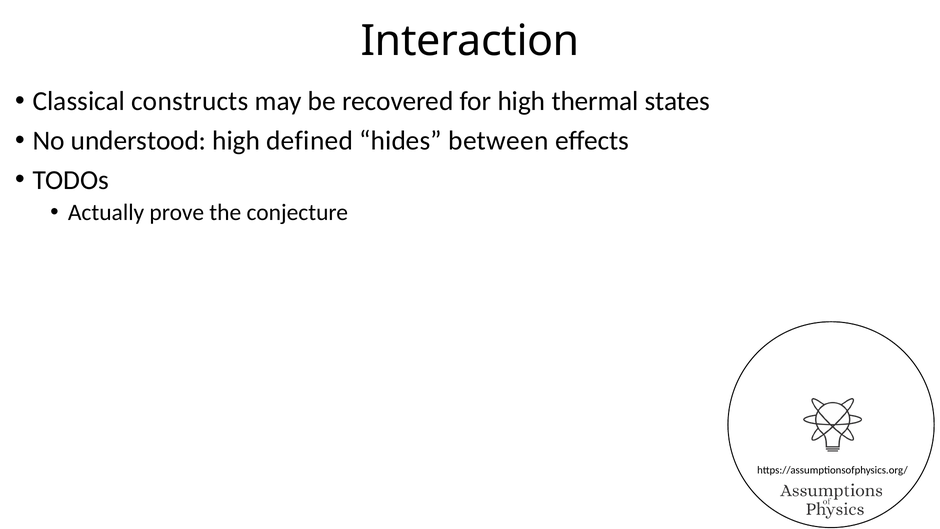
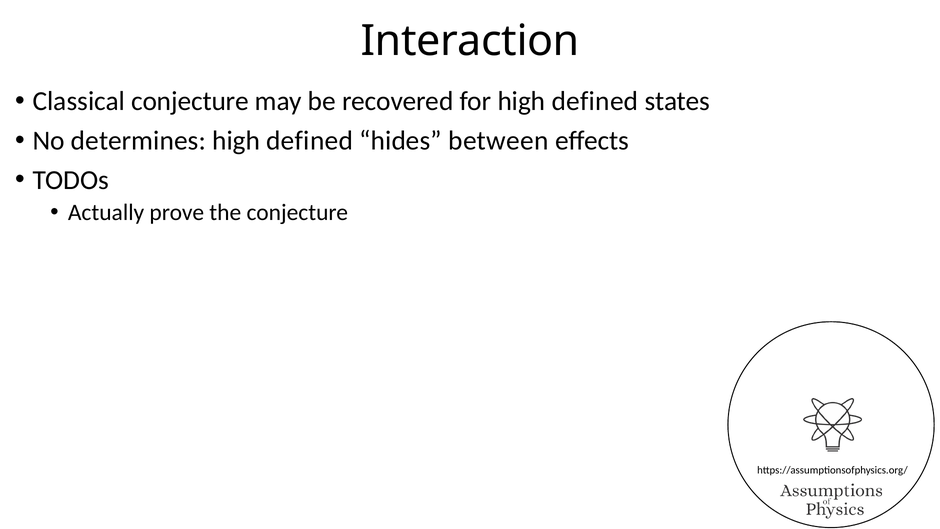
Classical constructs: constructs -> conjecture (190, 101)
for high thermal: thermal -> defined (595, 101)
understood: understood -> determines (138, 140)
